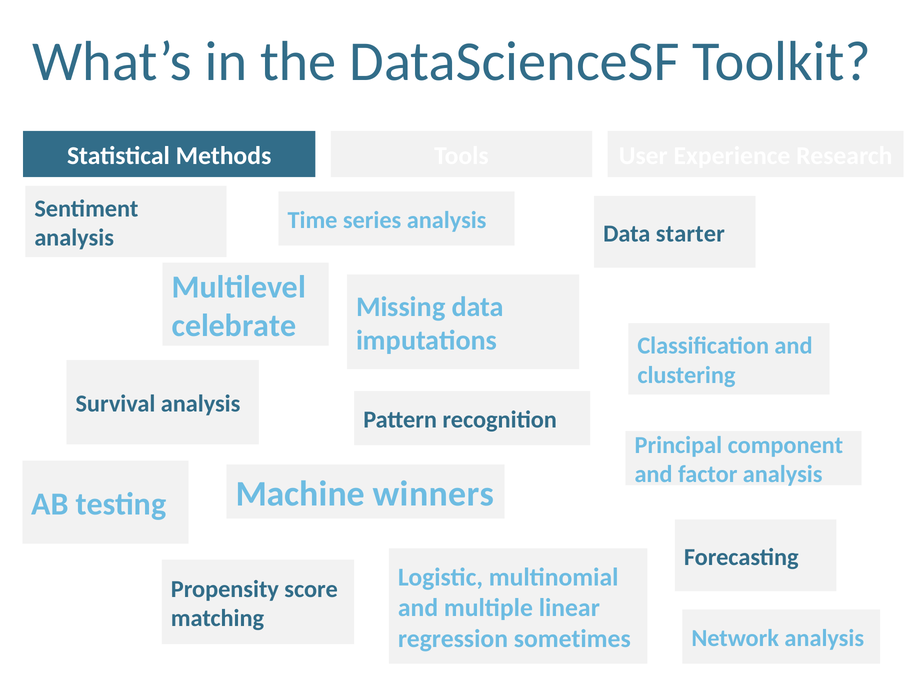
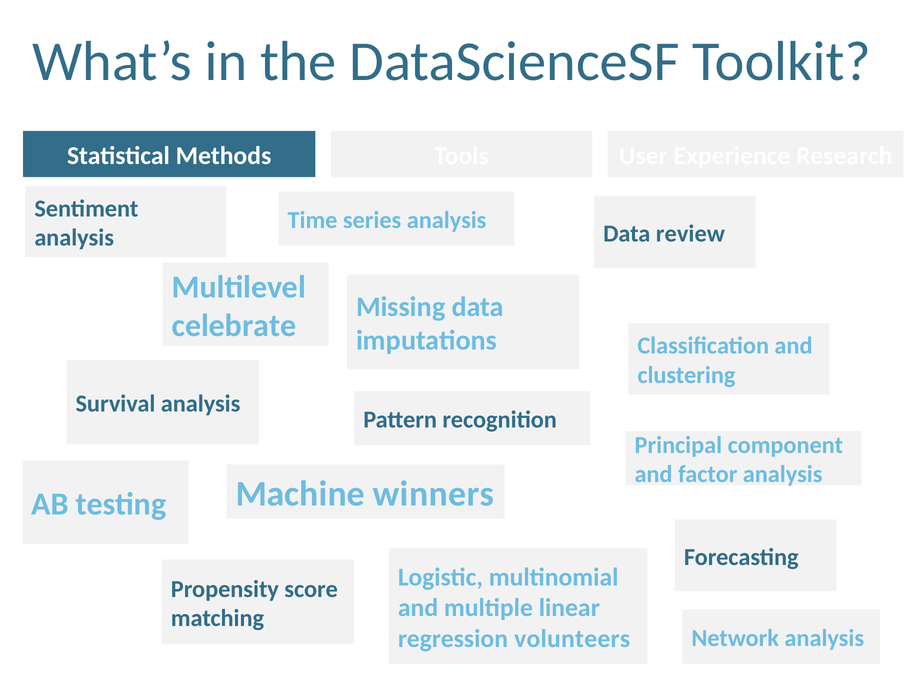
starter: starter -> review (690, 234)
sometimes: sometimes -> volunteers (572, 639)
